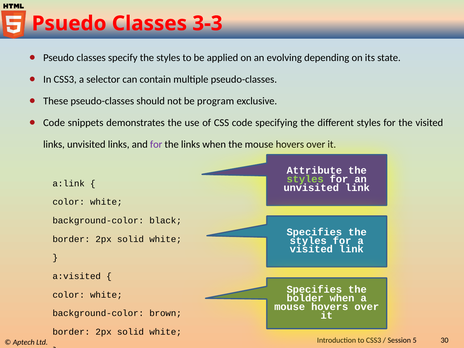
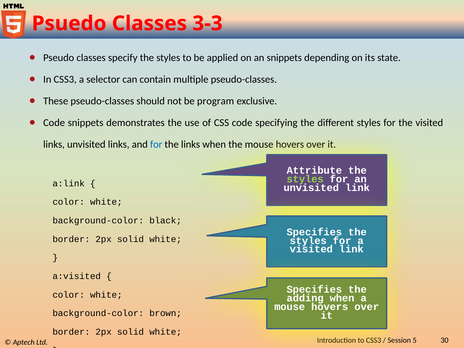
an evolving: evolving -> snippets (284, 58)
for colour: purple -> blue (156, 145)
bolder: bolder -> adding (305, 298)
